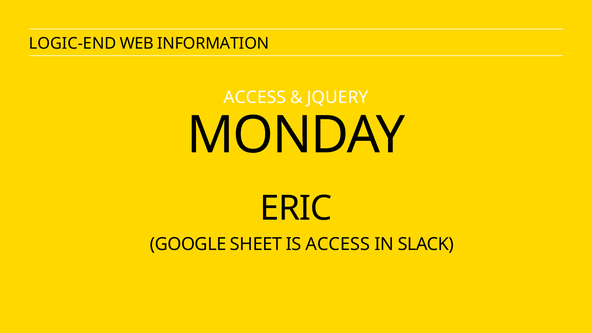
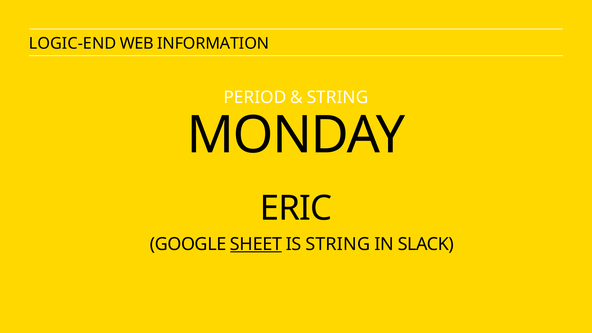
ACCESS: ACCESS -> PERIOD (255, 97)
JQUERY: JQUERY -> STRING (338, 97)
SHEET underline: none -> present (256, 244)
IS ACCESS: ACCESS -> STRING (338, 244)
